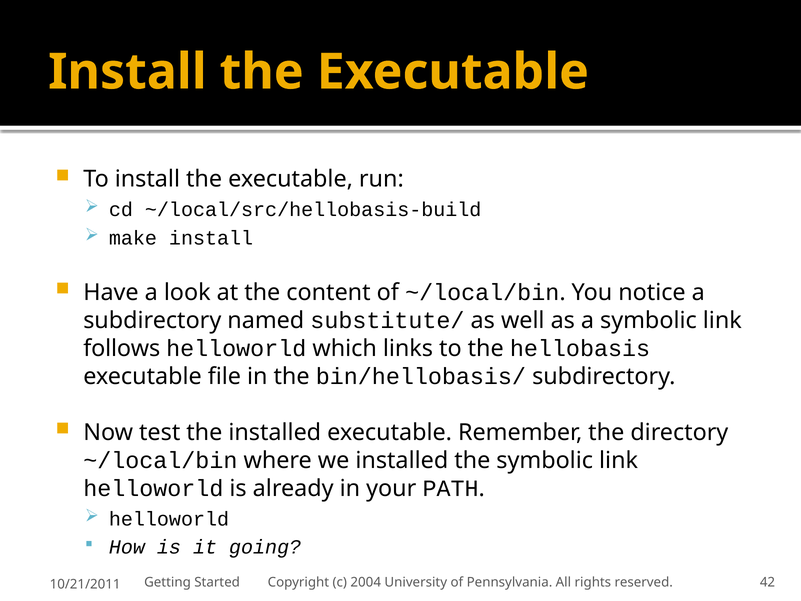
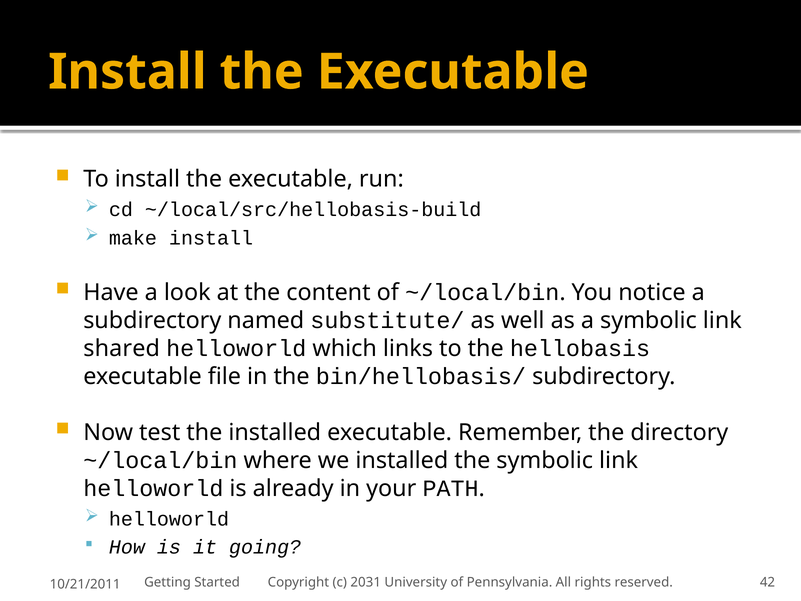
follows: follows -> shared (122, 348)
2004: 2004 -> 2031 (366, 582)
